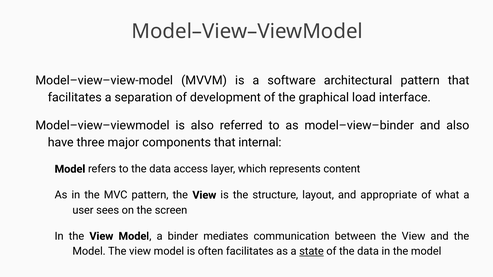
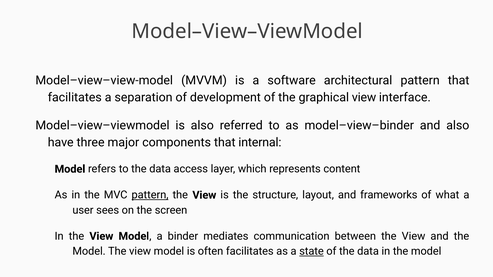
graphical load: load -> view (364, 98)
pattern underline: none -> present (150, 195)
appropriate: appropriate -> frameworks (389, 195)
